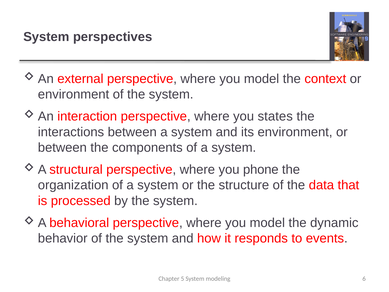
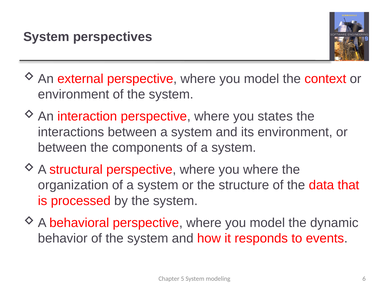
you phone: phone -> where (261, 169)
